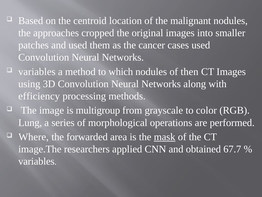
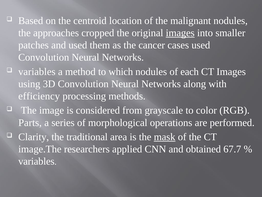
images underline: none -> present (180, 33)
then: then -> each (190, 71)
multigroup: multigroup -> considered (98, 110)
Lung: Lung -> Parts (30, 122)
Where: Where -> Clarity (34, 137)
forwarded: forwarded -> traditional (87, 137)
